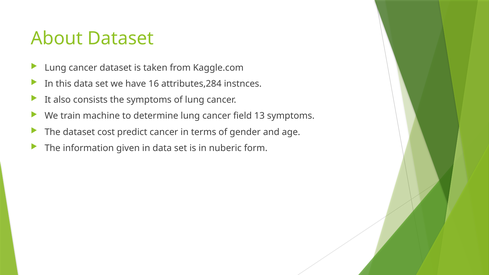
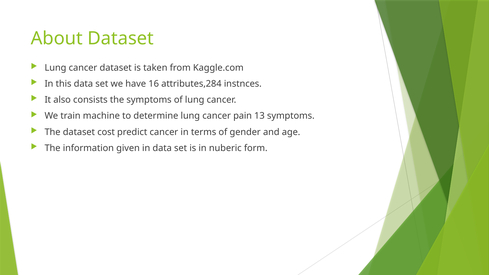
field: field -> pain (243, 116)
